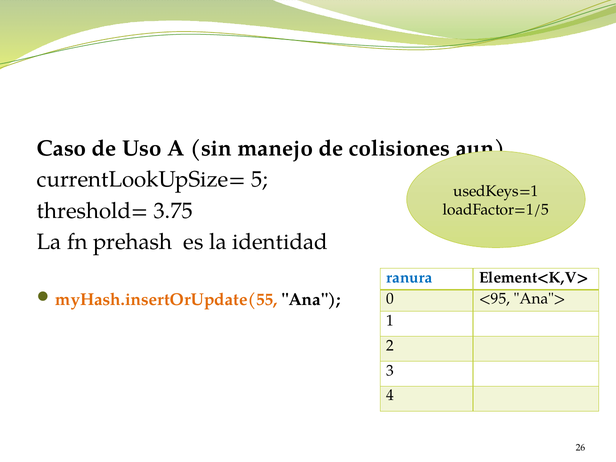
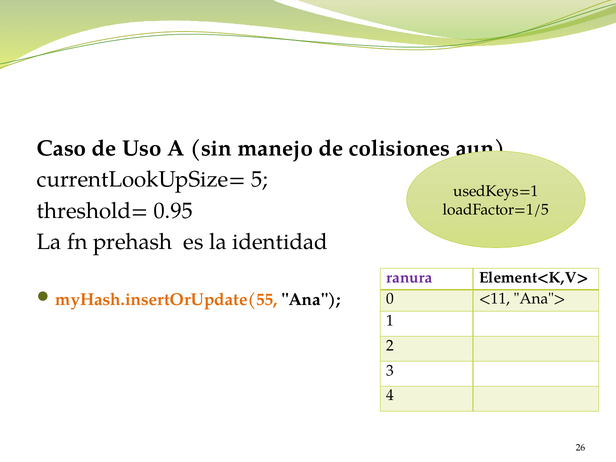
3.75: 3.75 -> 0.95 (173, 211)
ranura colour: blue -> purple (409, 277)
<95: <95 -> <11 (495, 299)
